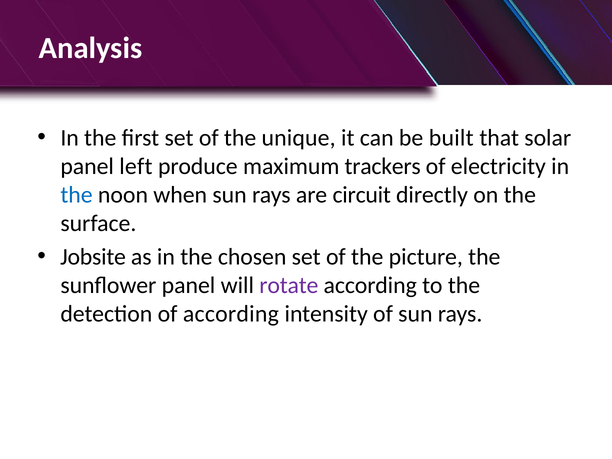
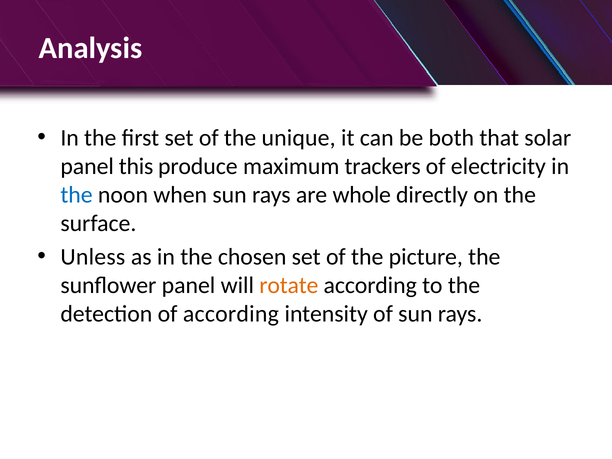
built: built -> both (451, 138)
left: left -> this (136, 166)
circuit: circuit -> whole (362, 195)
Jobsite: Jobsite -> Unless (93, 257)
rotate colour: purple -> orange (289, 285)
